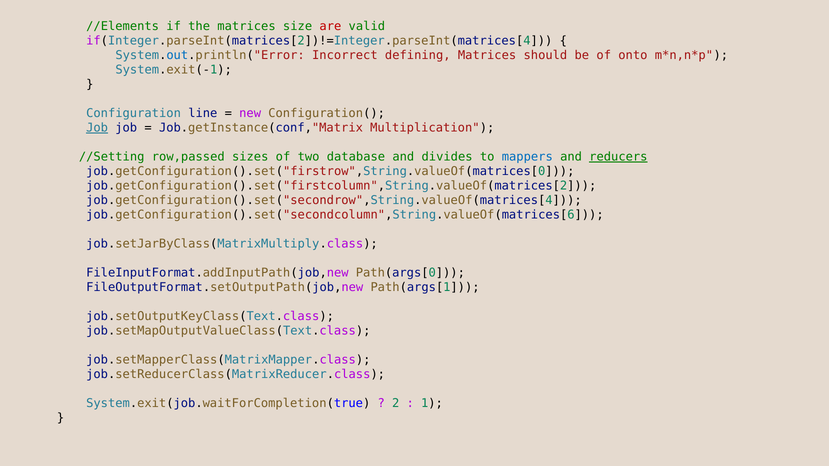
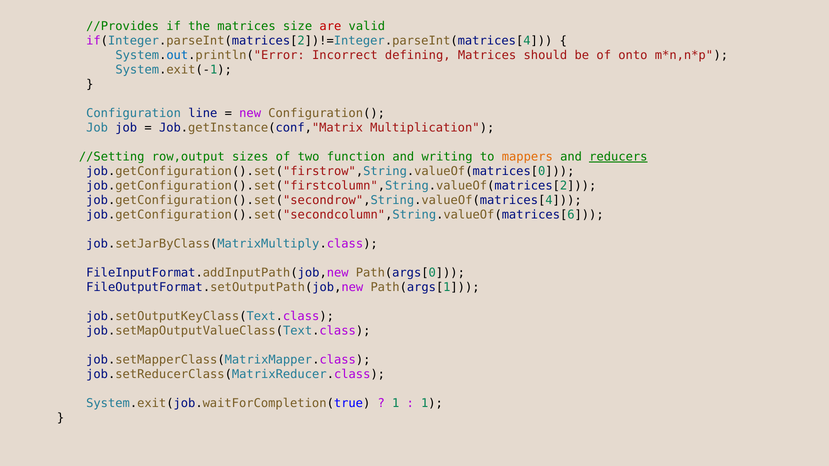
//Elements: //Elements -> //Provides (123, 26)
Job underline: present -> none (97, 128)
row,passed: row,passed -> row,output (188, 157)
database: database -> function (356, 157)
divides: divides -> writing (447, 157)
mappers colour: blue -> orange (527, 157)
2: 2 -> 1 (396, 404)
